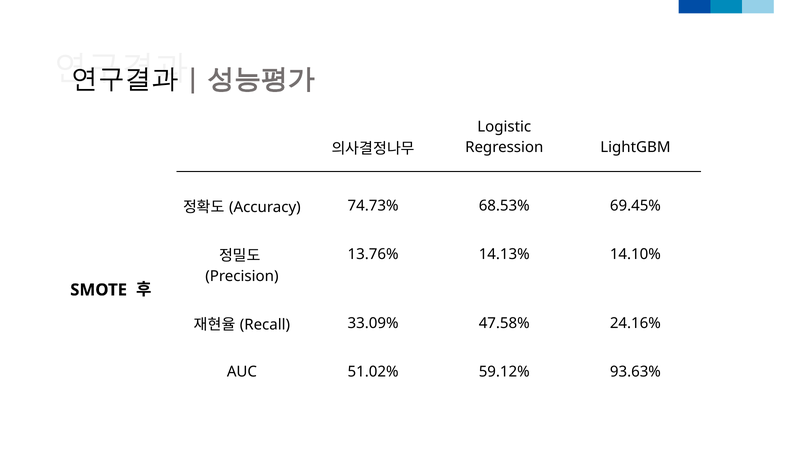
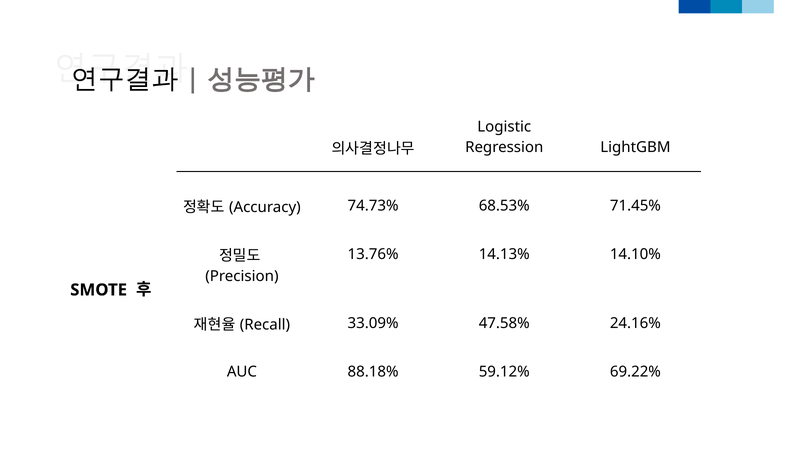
69.45%: 69.45% -> 71.45% (635, 206)
51.02%: 51.02% -> 88.18% (373, 372)
93.63%: 93.63% -> 69.22% (635, 372)
